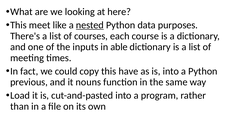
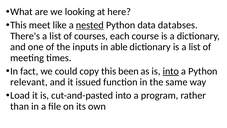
purposes: purposes -> databses (178, 25)
have: have -> been (128, 71)
into underline: none -> present (171, 71)
previous: previous -> relevant (29, 82)
nouns: nouns -> issued (88, 82)
